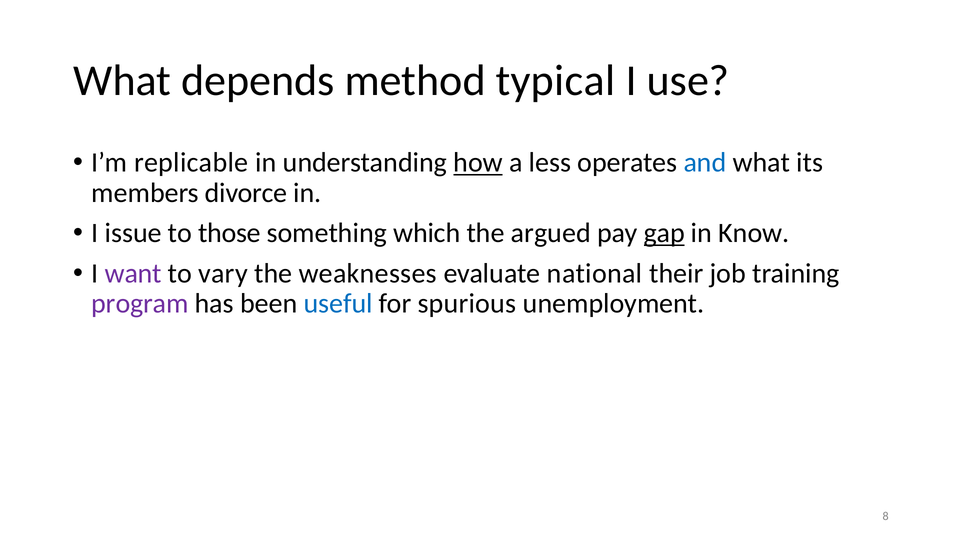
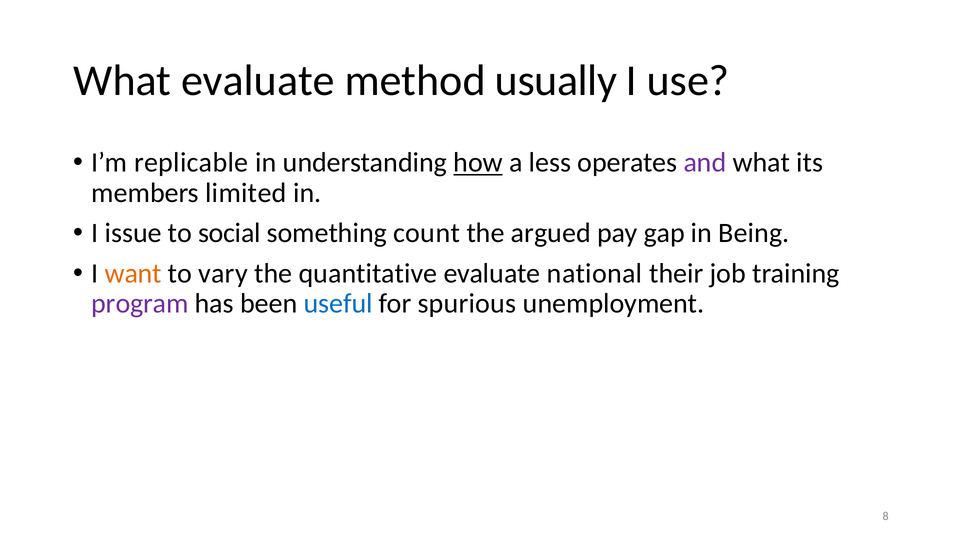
What depends: depends -> evaluate (258, 81)
typical: typical -> usually (556, 81)
and colour: blue -> purple (705, 163)
divorce: divorce -> limited (246, 193)
those: those -> social (229, 233)
which: which -> count (427, 233)
gap underline: present -> none (664, 233)
Know: Know -> Being (754, 233)
want colour: purple -> orange (133, 273)
weaknesses: weaknesses -> quantitative (368, 273)
